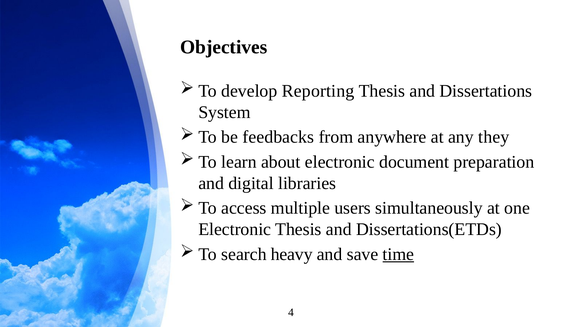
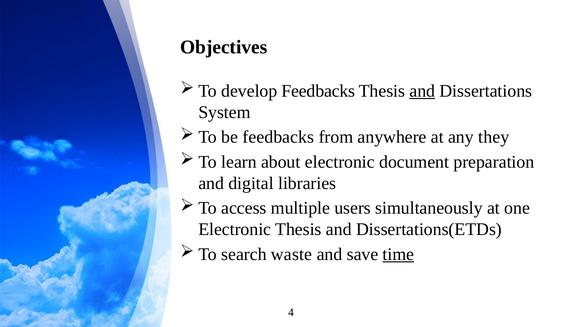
develop Reporting: Reporting -> Feedbacks (318, 91)
and underline: none -> present (422, 91)
heavy: heavy -> waste (292, 254)
